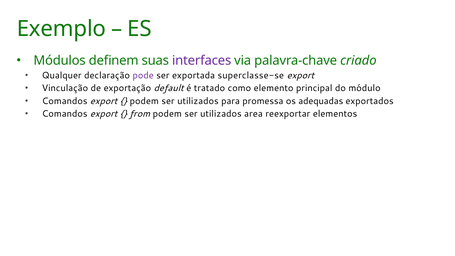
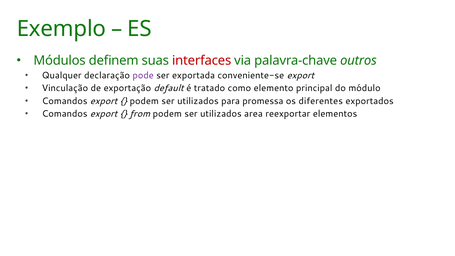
interfaces colour: purple -> red (202, 60)
criado: criado -> outros (358, 60)
superclasse-se: superclasse-se -> conveniente-se (251, 75)
adequadas: adequadas -> diferentes (321, 101)
